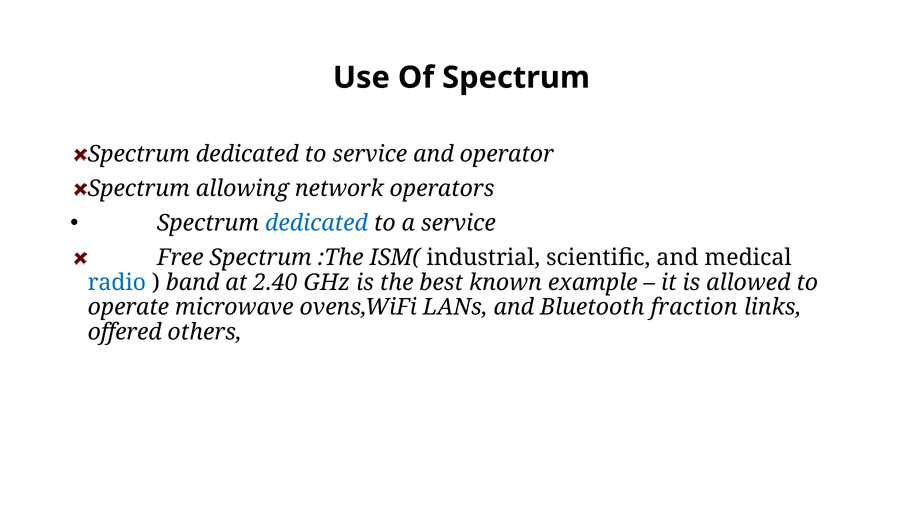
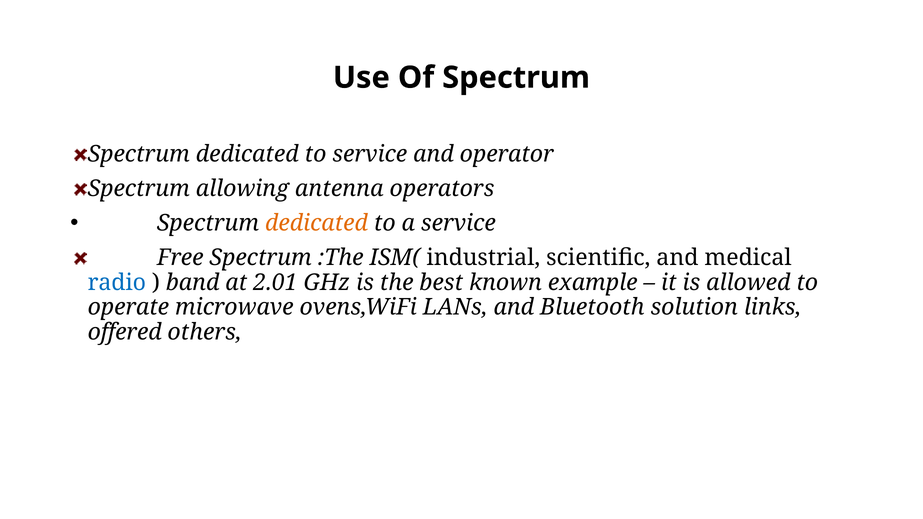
network: network -> antenna (339, 189)
dedicated colour: blue -> orange (316, 223)
2.40: 2.40 -> 2.01 (275, 282)
fraction: fraction -> solution (694, 307)
